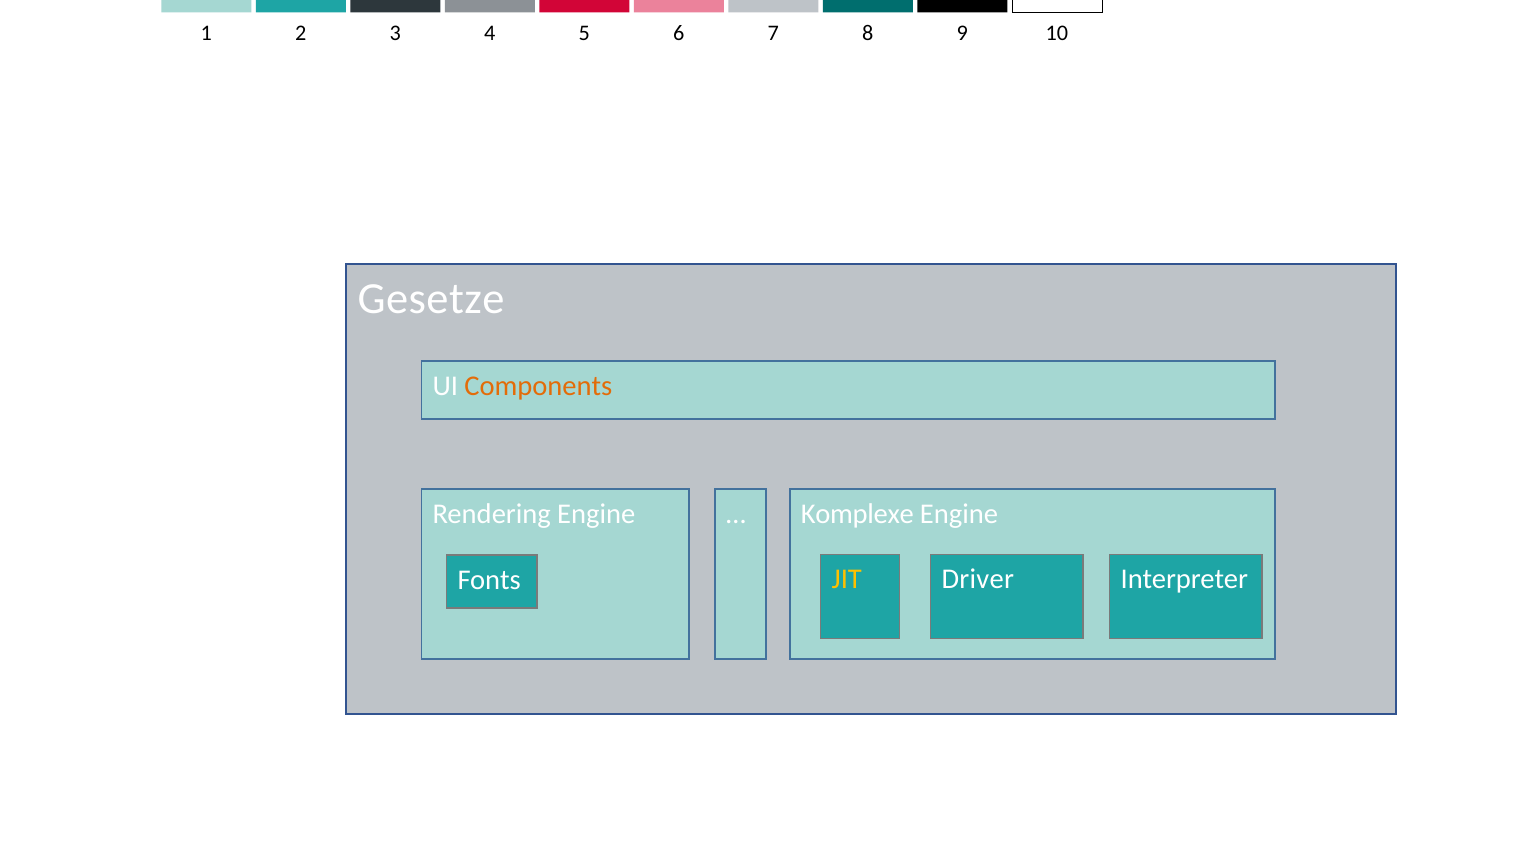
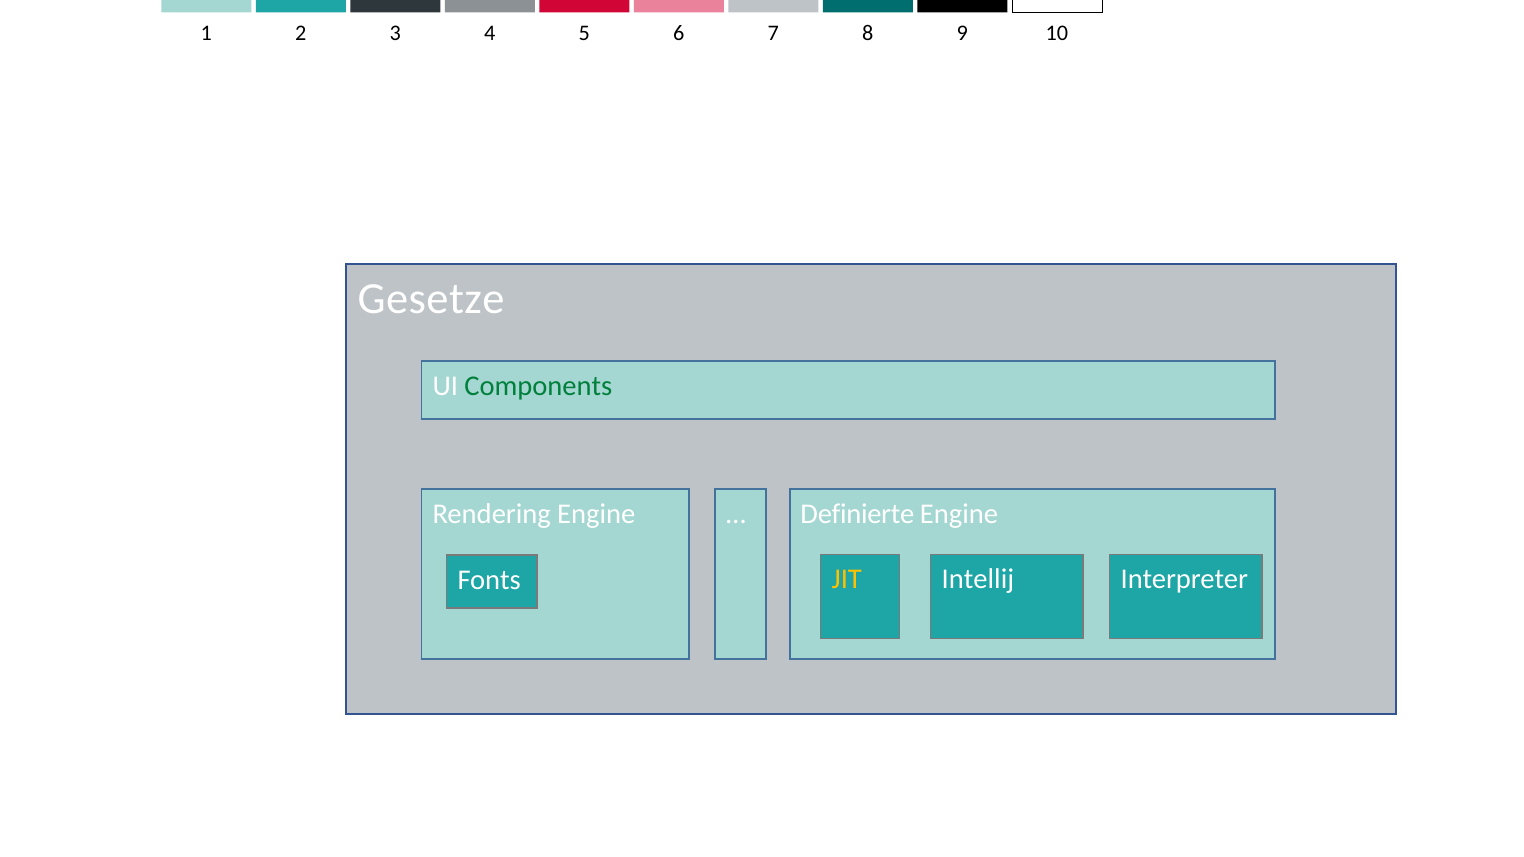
Components colour: orange -> green (538, 386)
Komplexe: Komplexe -> Definierte (857, 514)
Driver: Driver -> Intellij (978, 579)
